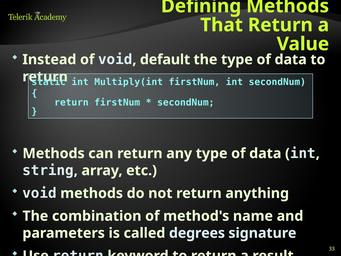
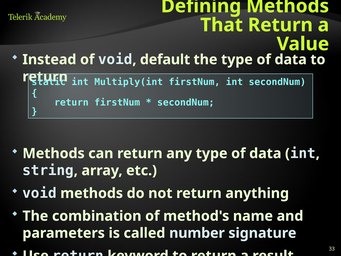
degrees: degrees -> number (197, 233)
